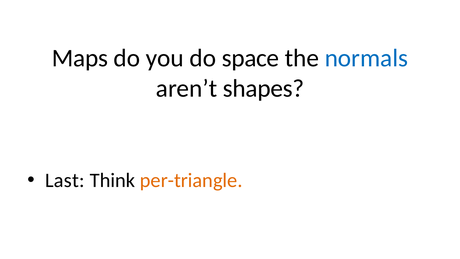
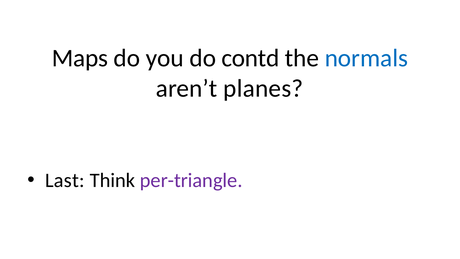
space: space -> contd (250, 58)
shapes: shapes -> planes (263, 88)
per-triangle colour: orange -> purple (191, 180)
